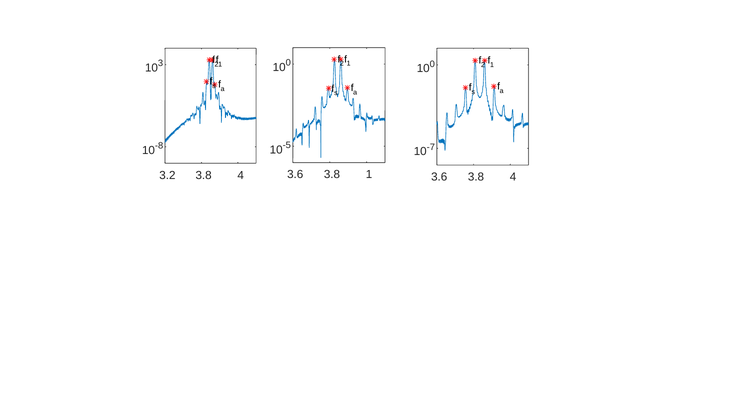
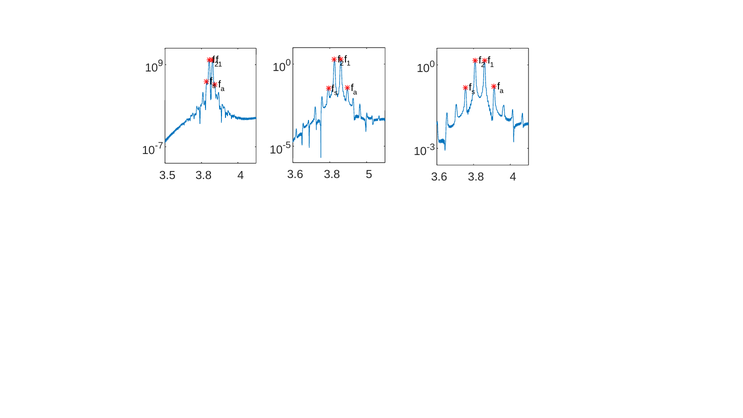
3: 3 -> 9 (161, 63)
-8: -8 -> -7 (159, 146)
-7: -7 -> -3 (431, 147)
3.8 1: 1 -> 5 (369, 175)
3.2: 3.2 -> 3.5 (167, 175)
